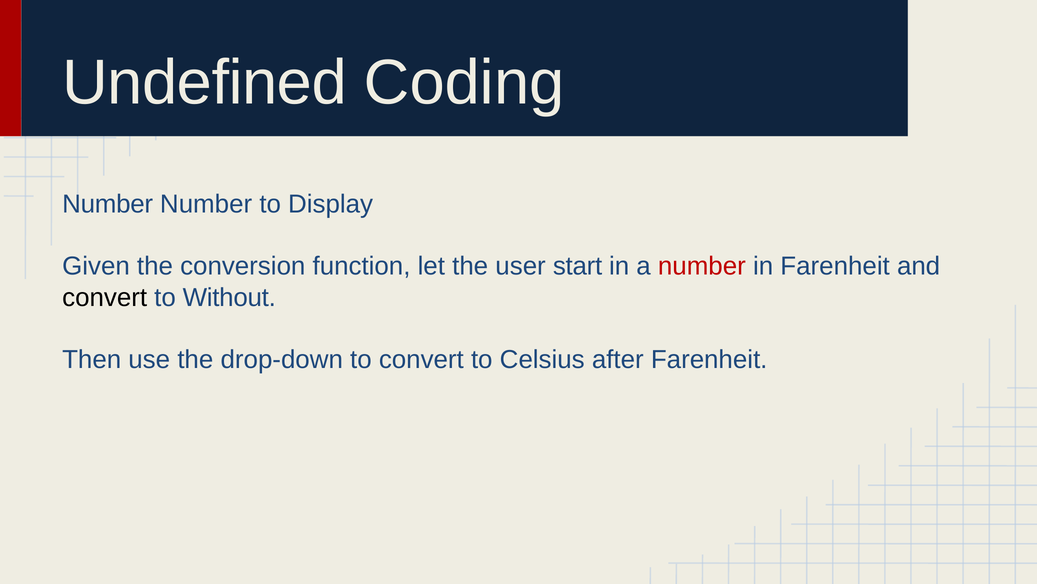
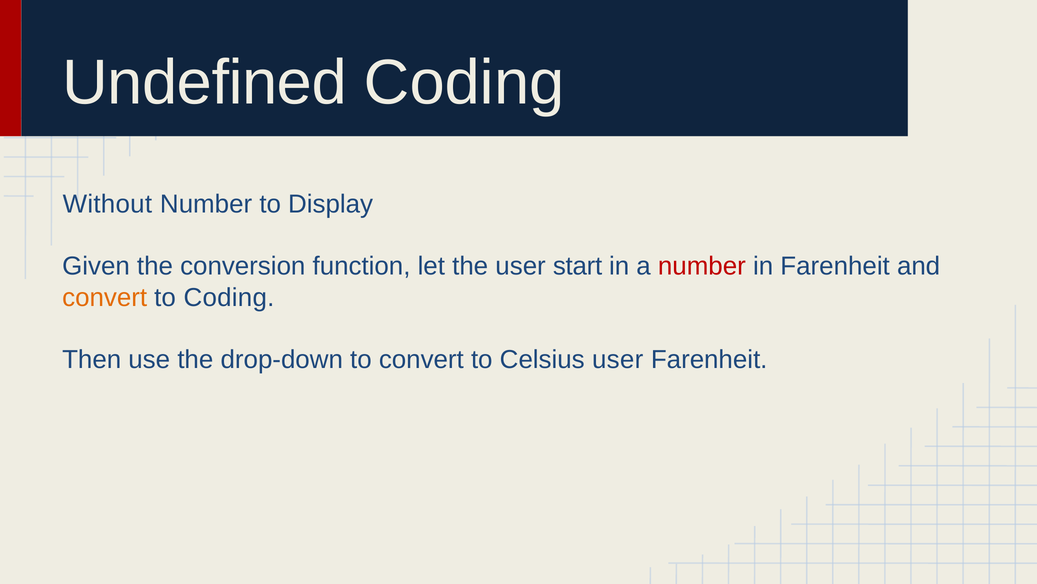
Number: Number -> Without (107, 204)
convert colour: black -> orange (105, 297)
to Without: Without -> Coding (229, 297)
Celsius after: after -> user (618, 359)
